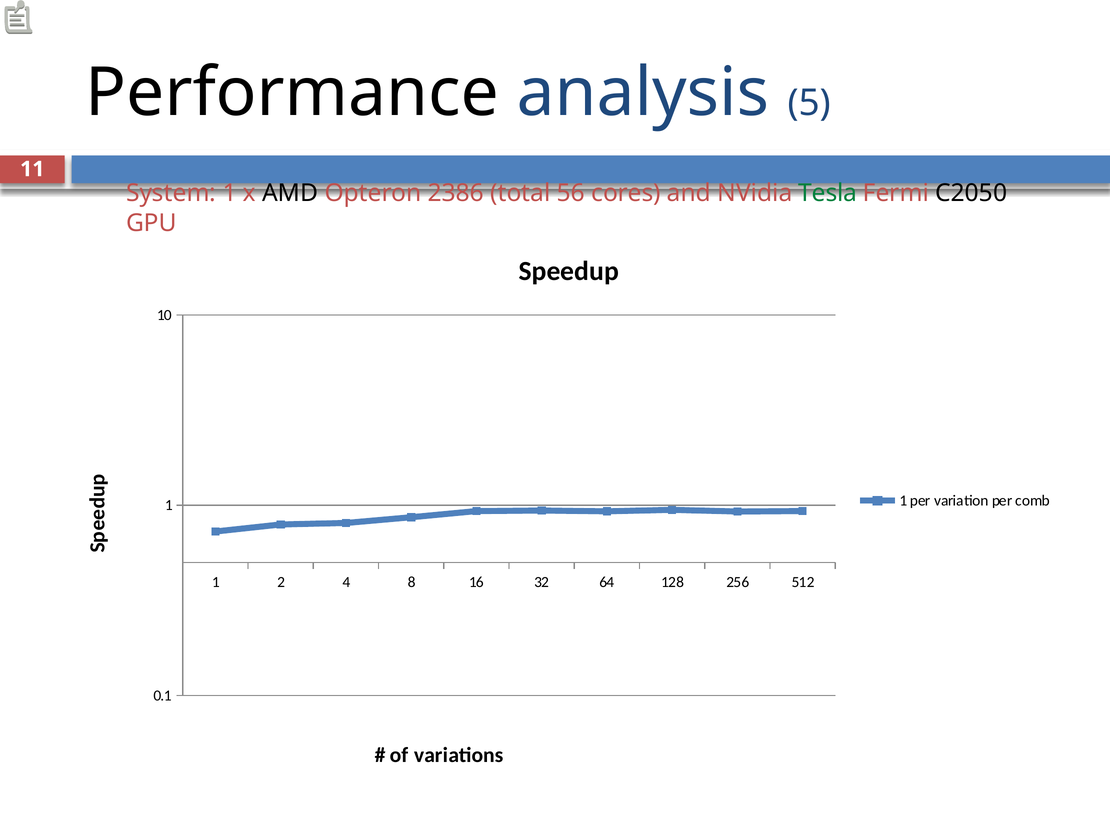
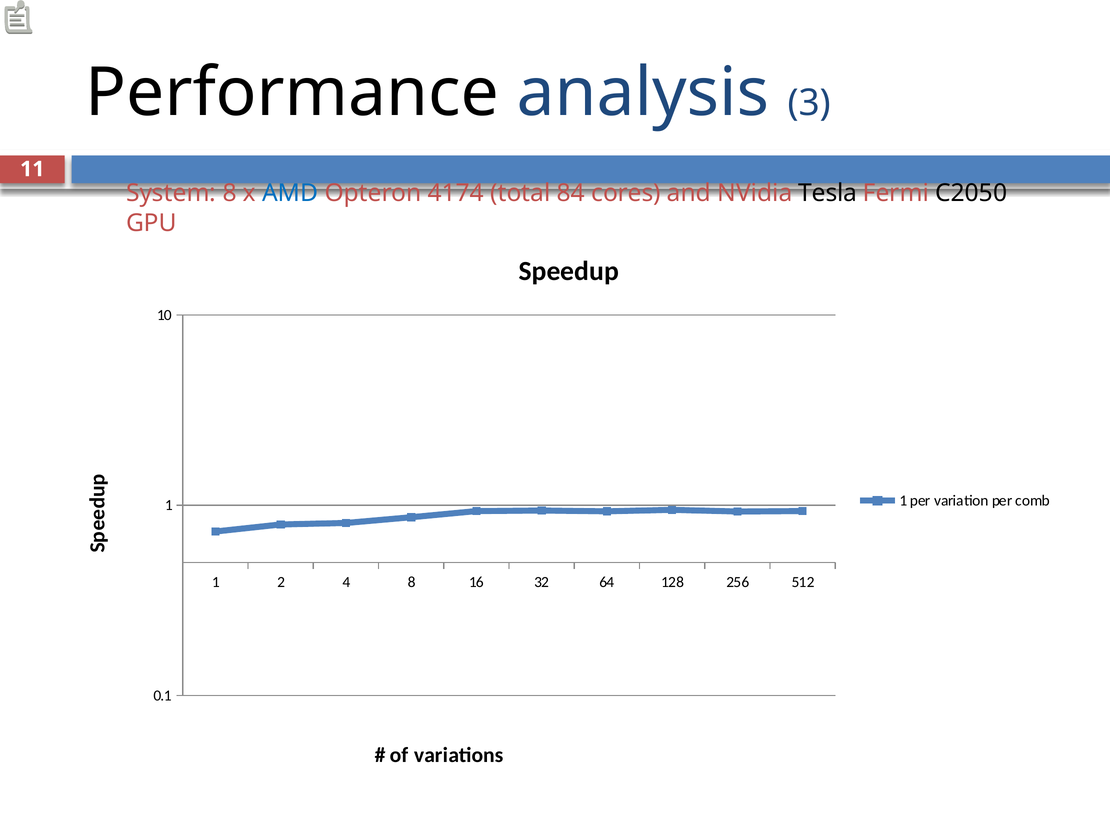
5: 5 -> 3 (809, 103)
System 1: 1 -> 8 (230, 193)
AMD colour: black -> blue (290, 193)
2386: 2386 -> 4174 (456, 193)
56: 56 -> 84 (571, 193)
Tesla colour: green -> black (828, 193)
